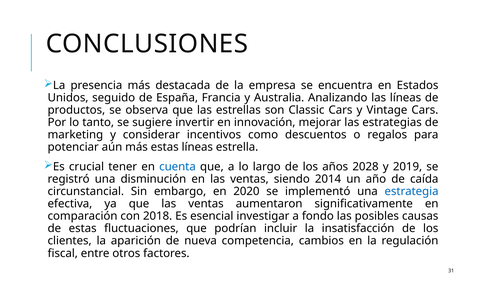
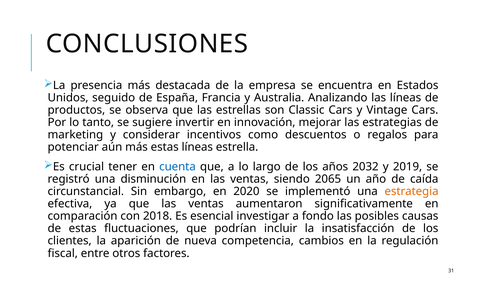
2028: 2028 -> 2032 (366, 167)
2014: 2014 -> 2065 (328, 179)
estrategia colour: blue -> orange (412, 192)
